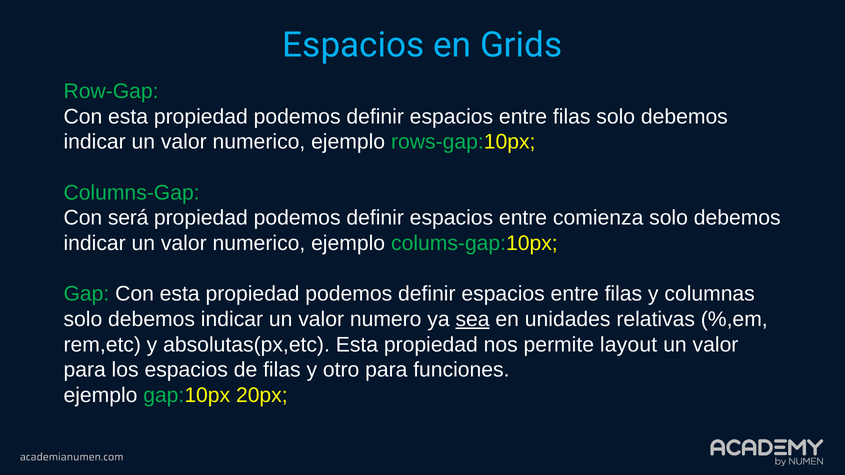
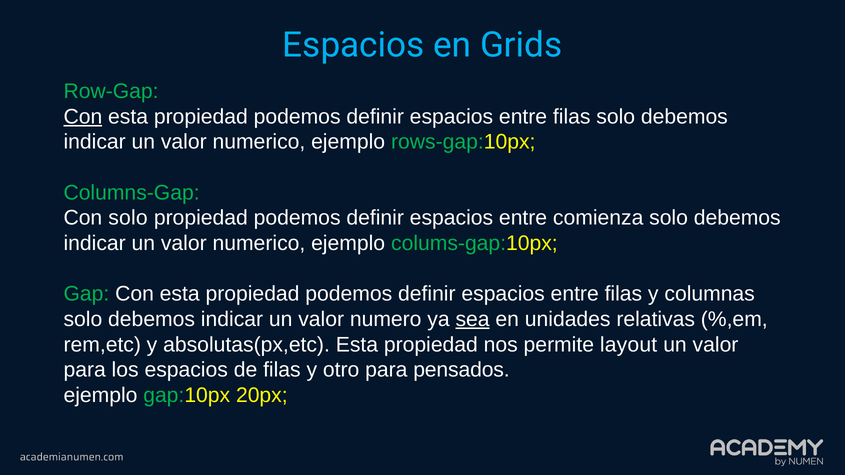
Con underline: none -> present (83, 117)
Con será: será -> solo (128, 218)
funciones: funciones -> pensados (461, 370)
